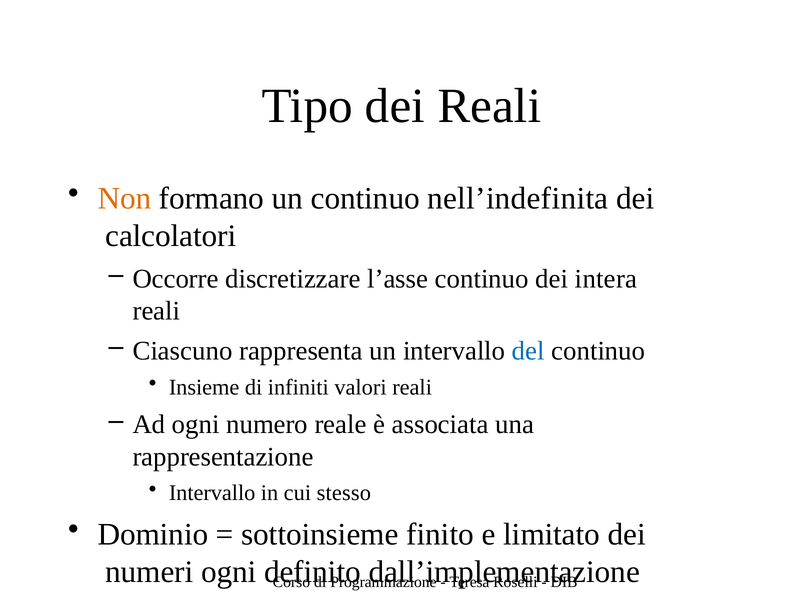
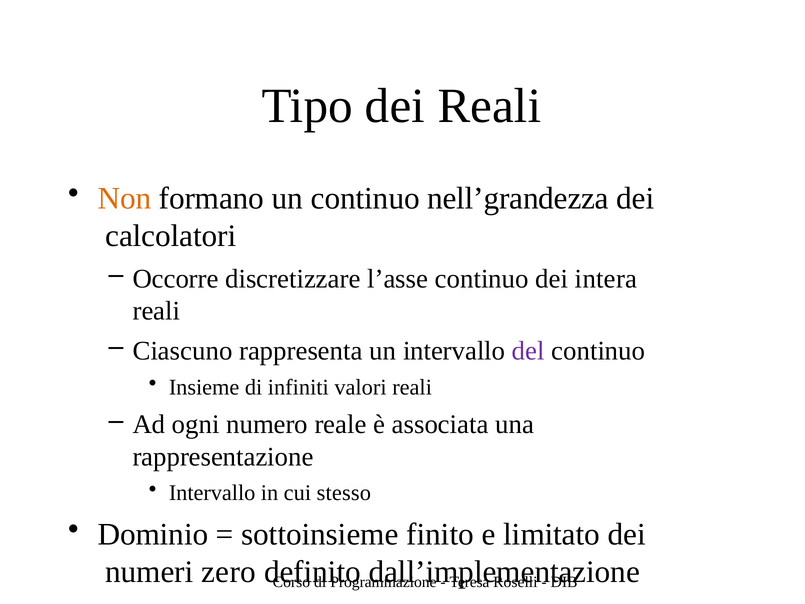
nell’indefinita: nell’indefinita -> nell’grandezza (518, 198)
del colour: blue -> purple (528, 351)
numeri ogni: ogni -> zero (229, 572)
